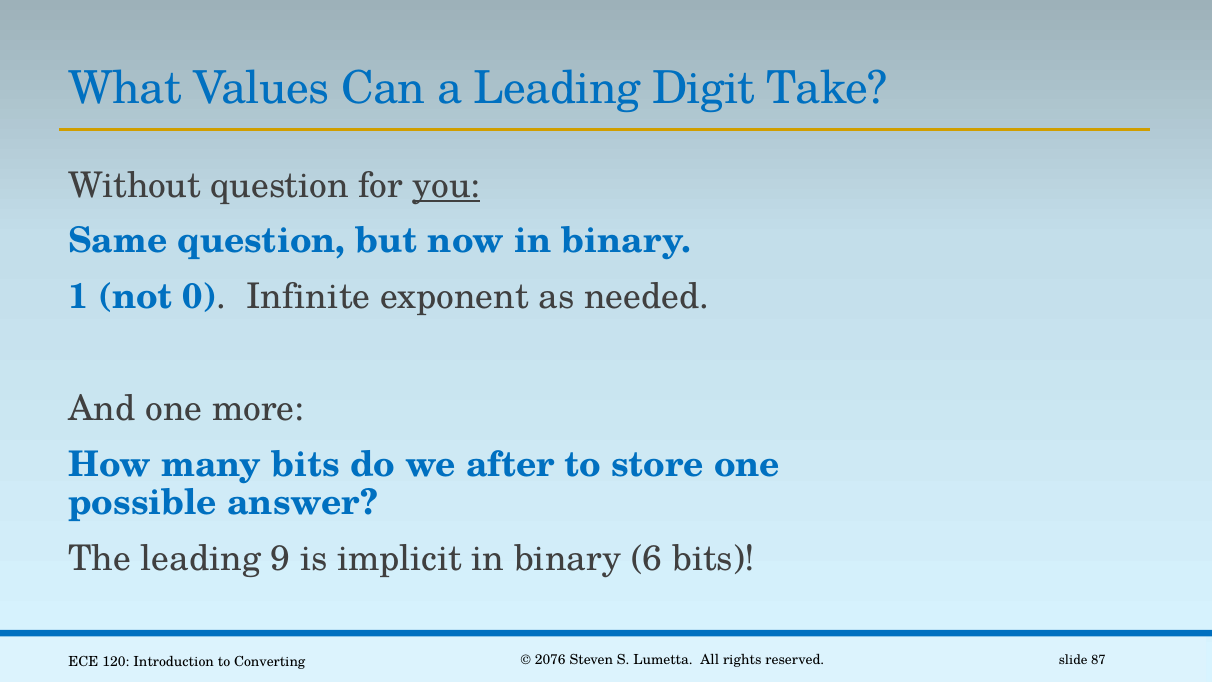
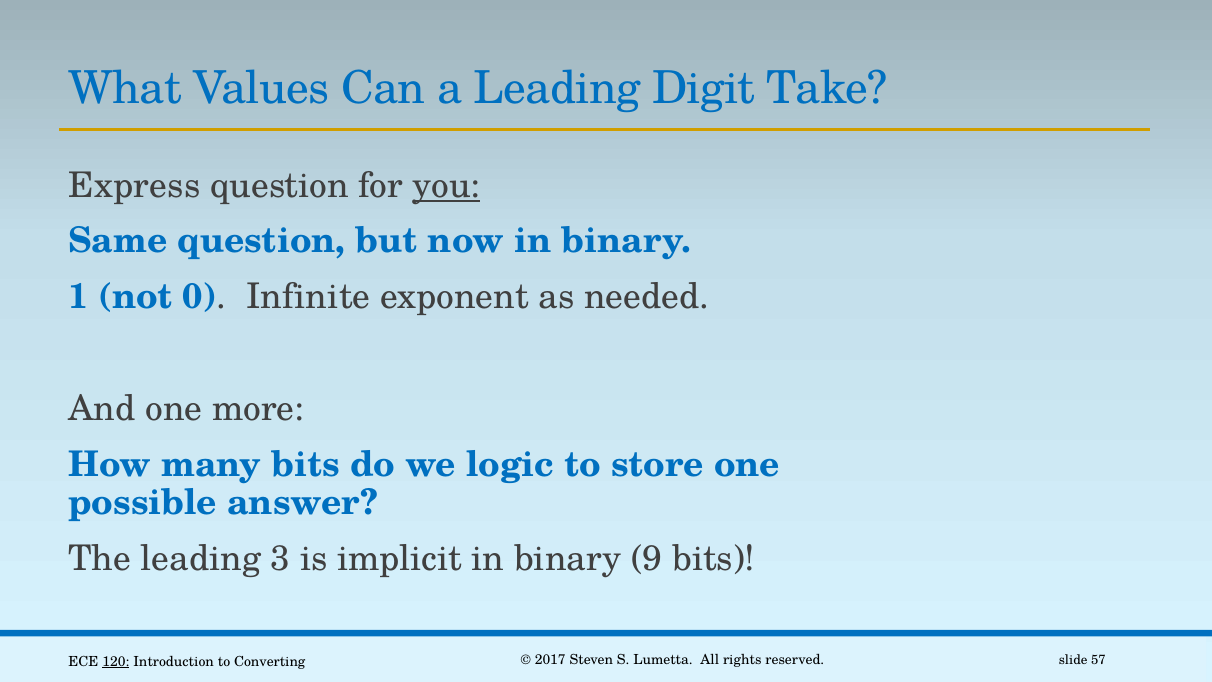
Without: Without -> Express (134, 185)
after: after -> logic (510, 464)
9: 9 -> 3 (281, 558)
6: 6 -> 9 (647, 558)
2076: 2076 -> 2017 (550, 659)
120 underline: none -> present (116, 661)
87: 87 -> 57 (1098, 659)
